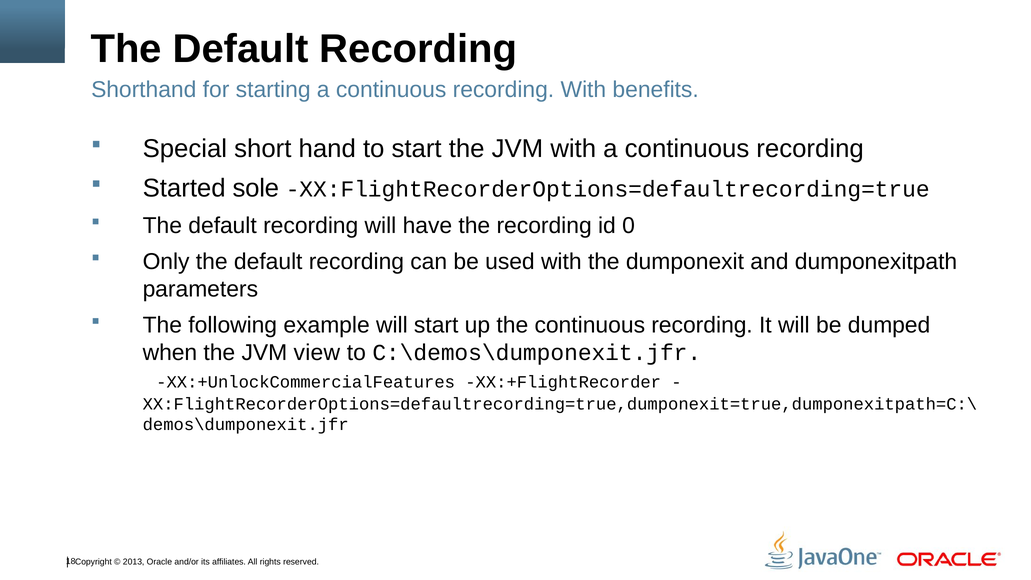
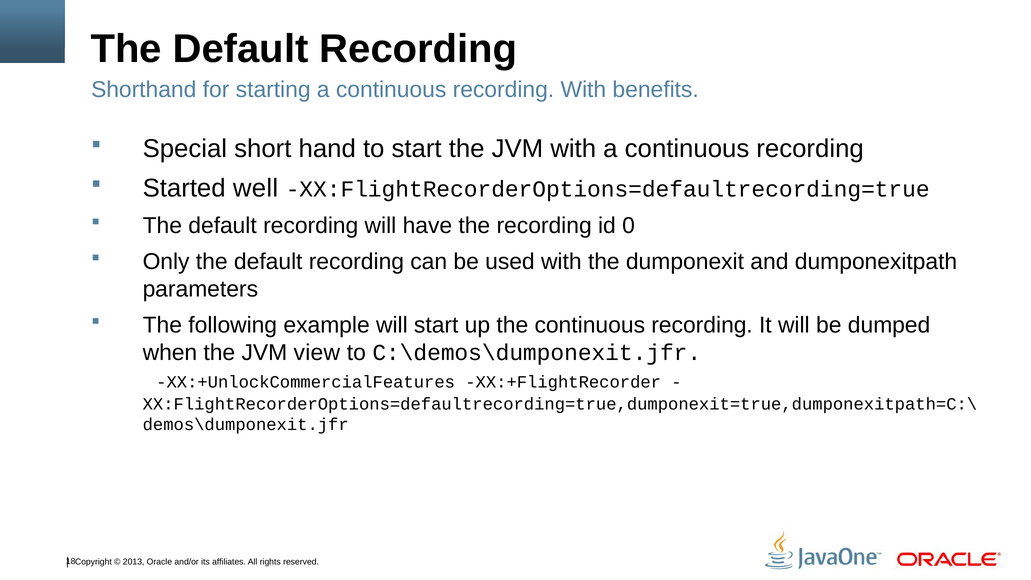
sole: sole -> well (256, 188)
